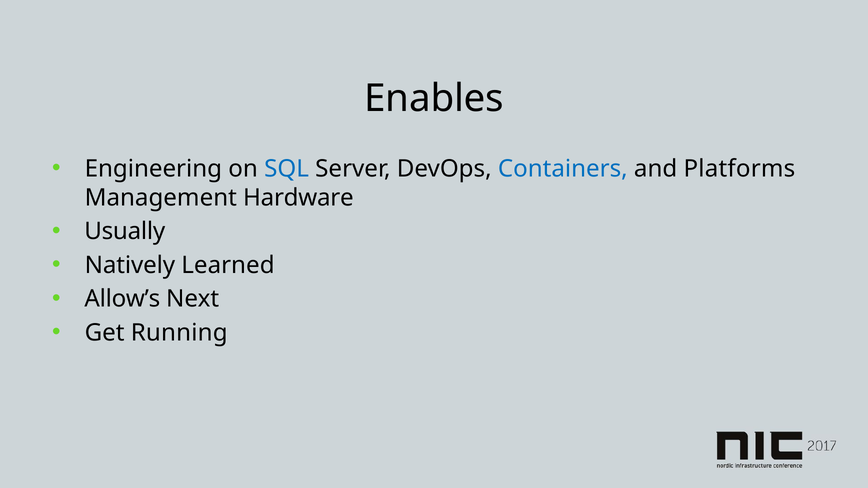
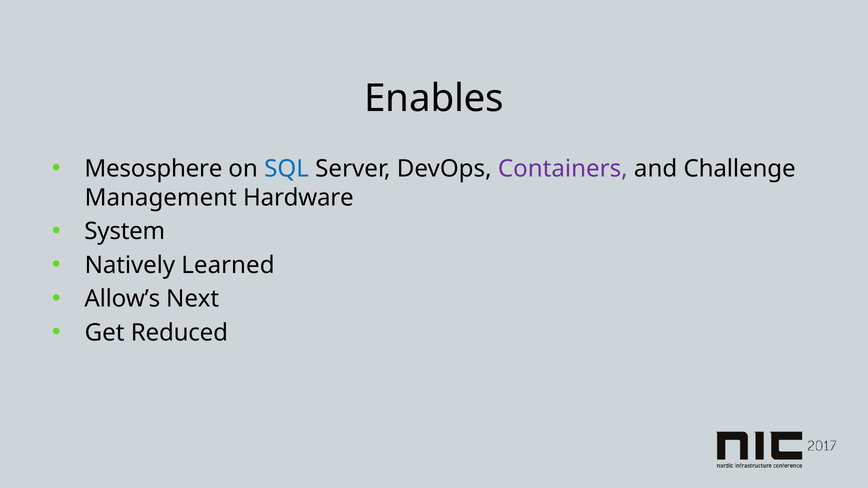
Engineering: Engineering -> Mesosphere (153, 169)
Containers colour: blue -> purple (563, 169)
Platforms: Platforms -> Challenge (740, 169)
Usually: Usually -> System (125, 232)
Running: Running -> Reduced (179, 333)
